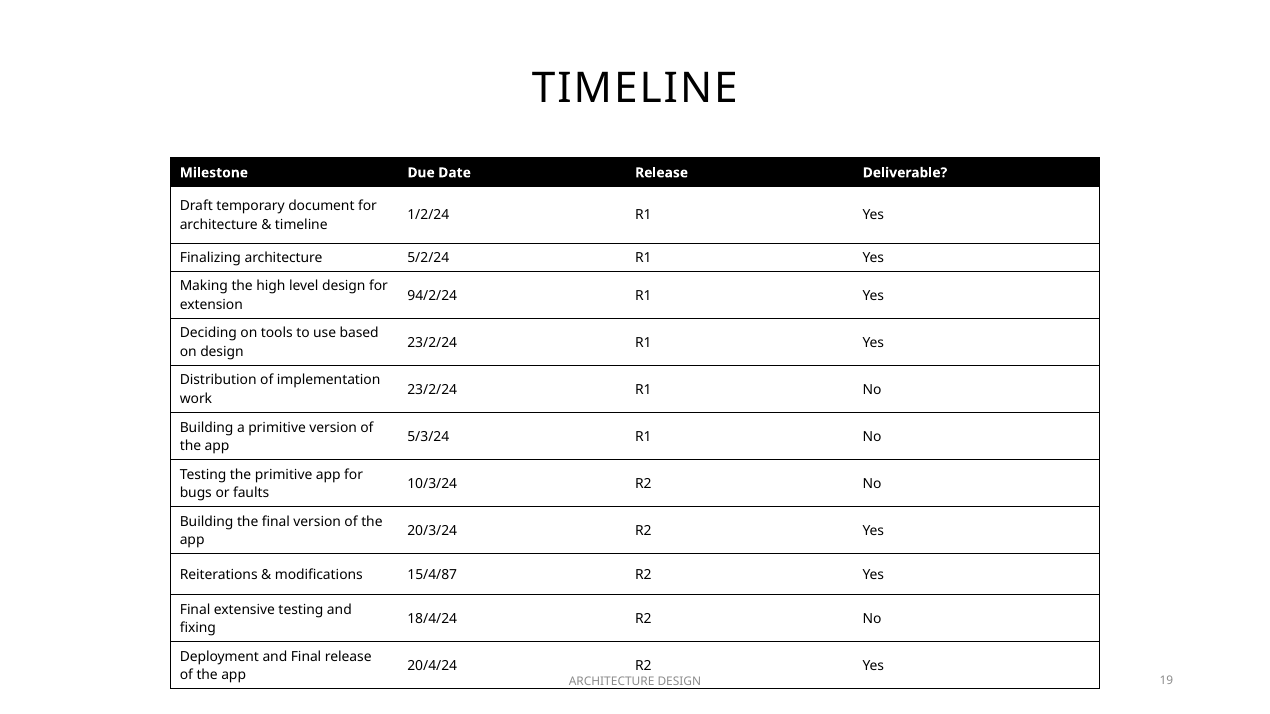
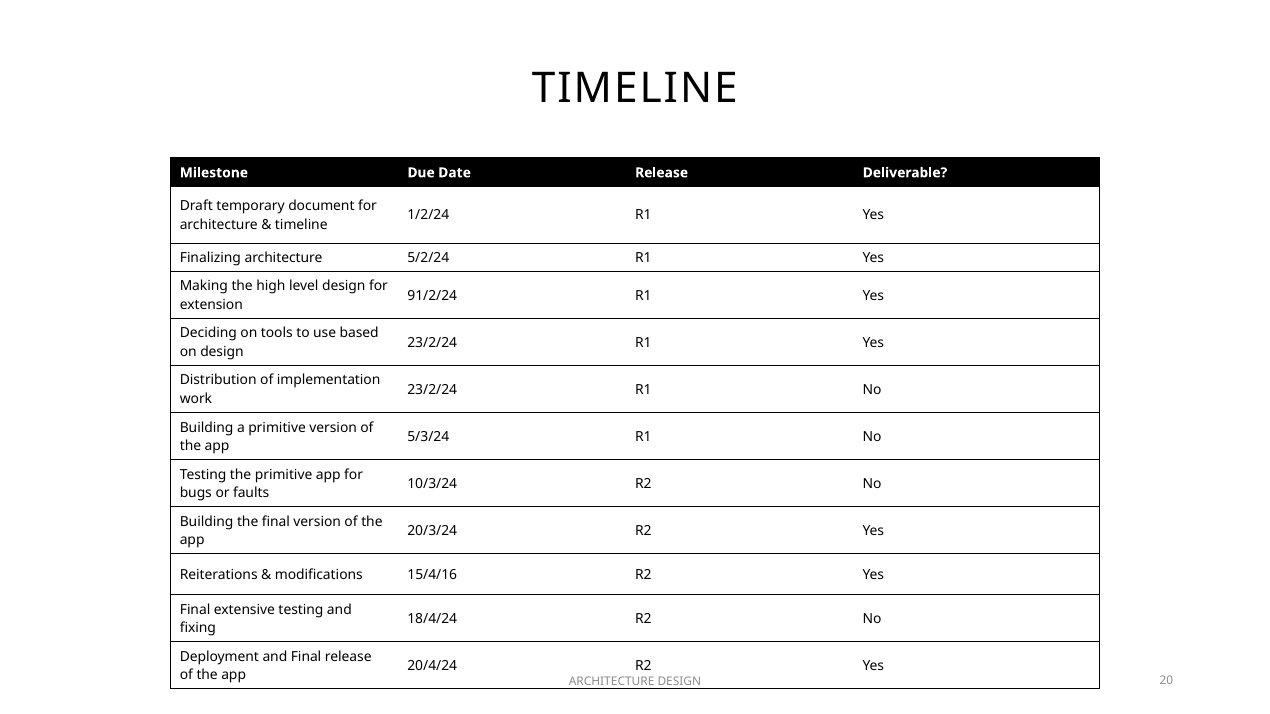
94/2/24: 94/2/24 -> 91/2/24 (432, 296)
15/4/87: 15/4/87 -> 15/4/16 (432, 575)
19: 19 -> 20 (1166, 681)
